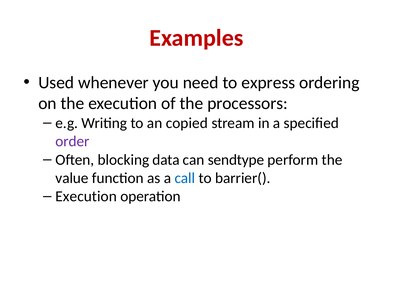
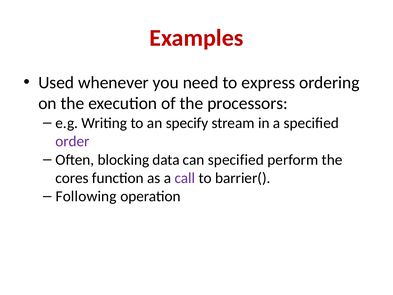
copied: copied -> specify (187, 123)
can sendtype: sendtype -> specified (236, 160)
value: value -> cores (72, 178)
call colour: blue -> purple (185, 178)
Execution: Execution -> Following (86, 196)
